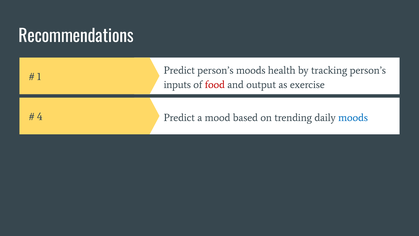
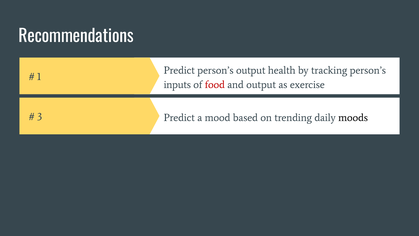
person’s moods: moods -> output (251, 70)
4: 4 -> 3 (40, 117)
moods colour: blue -> black (353, 117)
